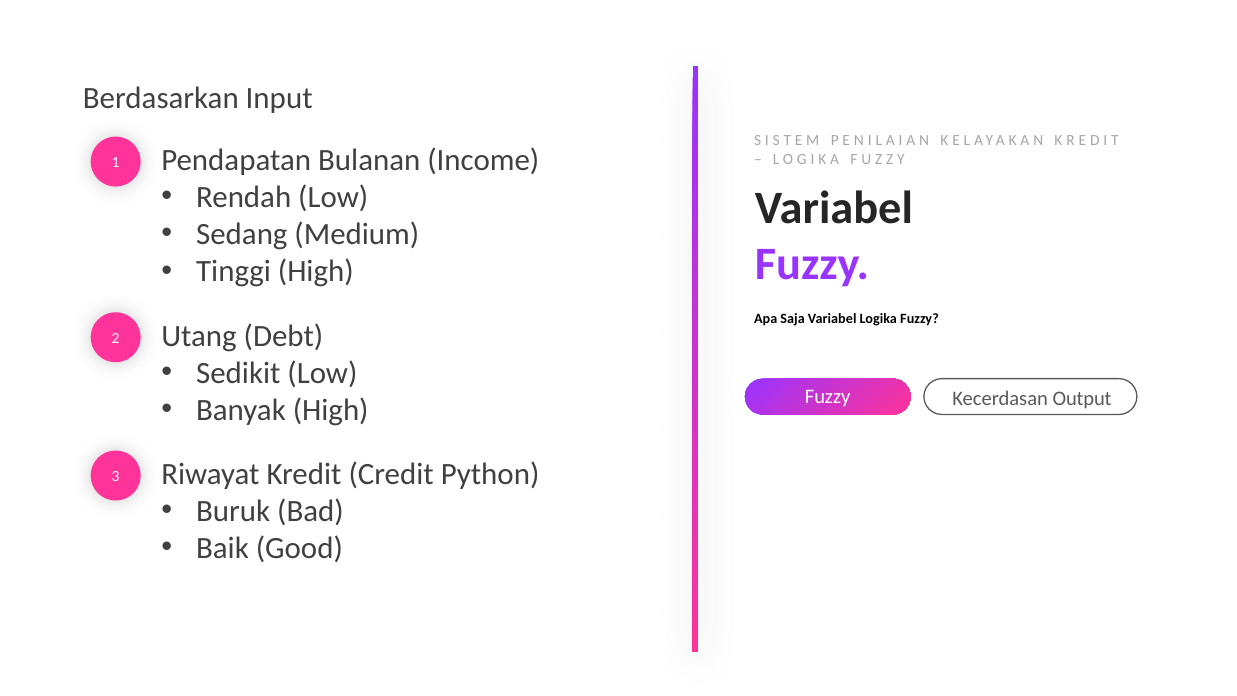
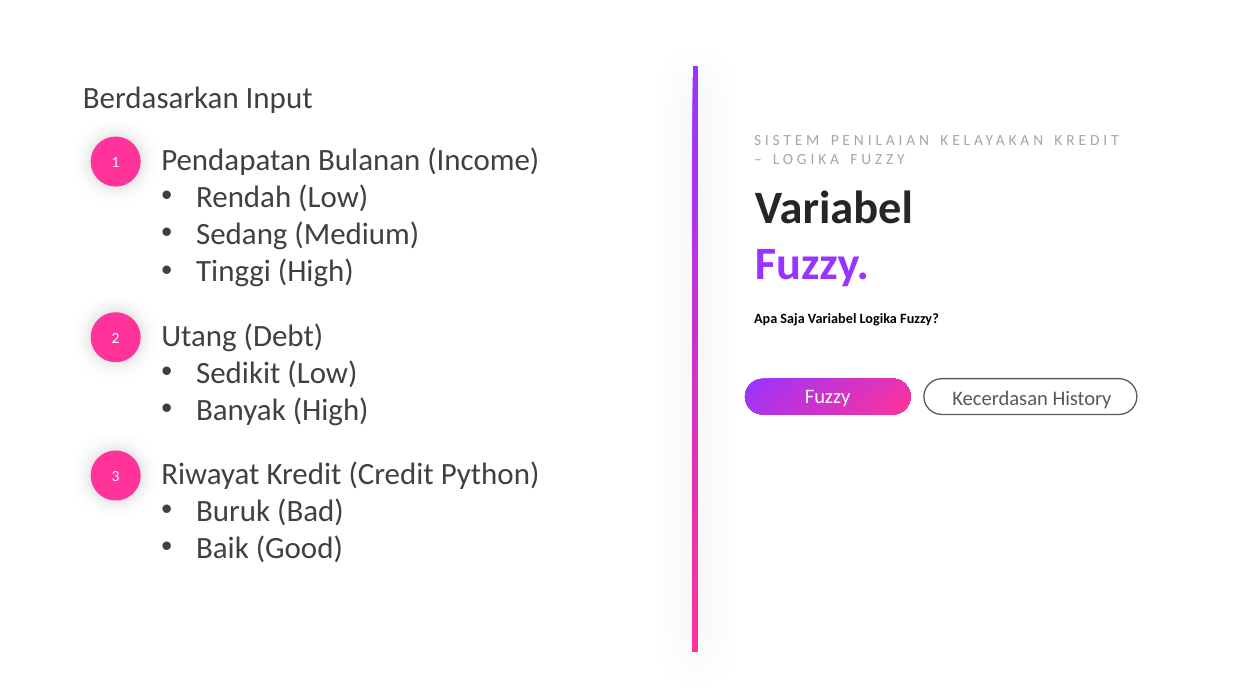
Output: Output -> History (1082, 398)
